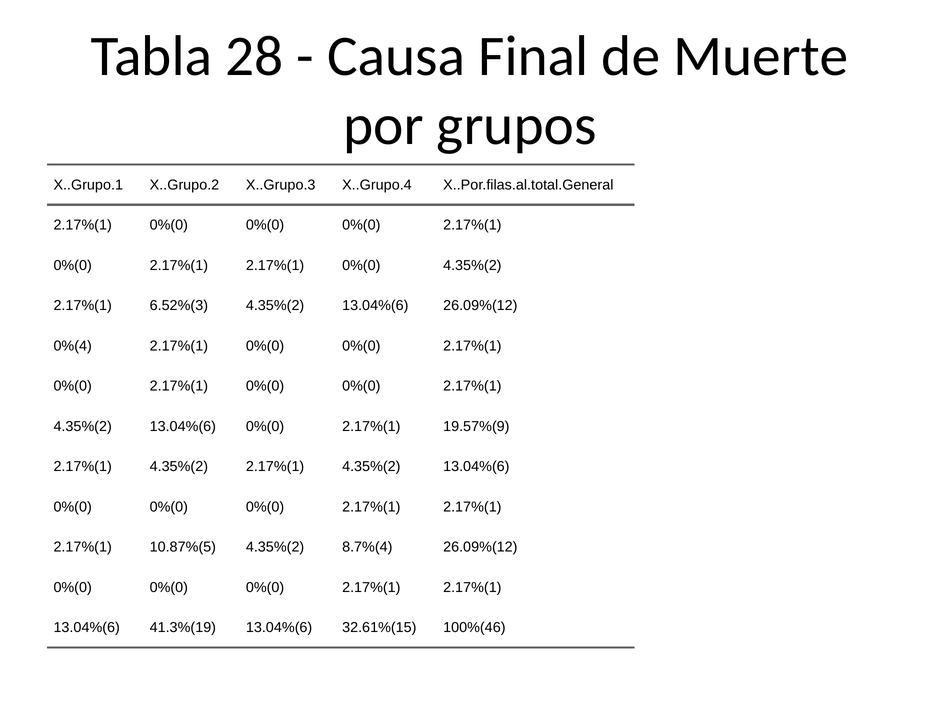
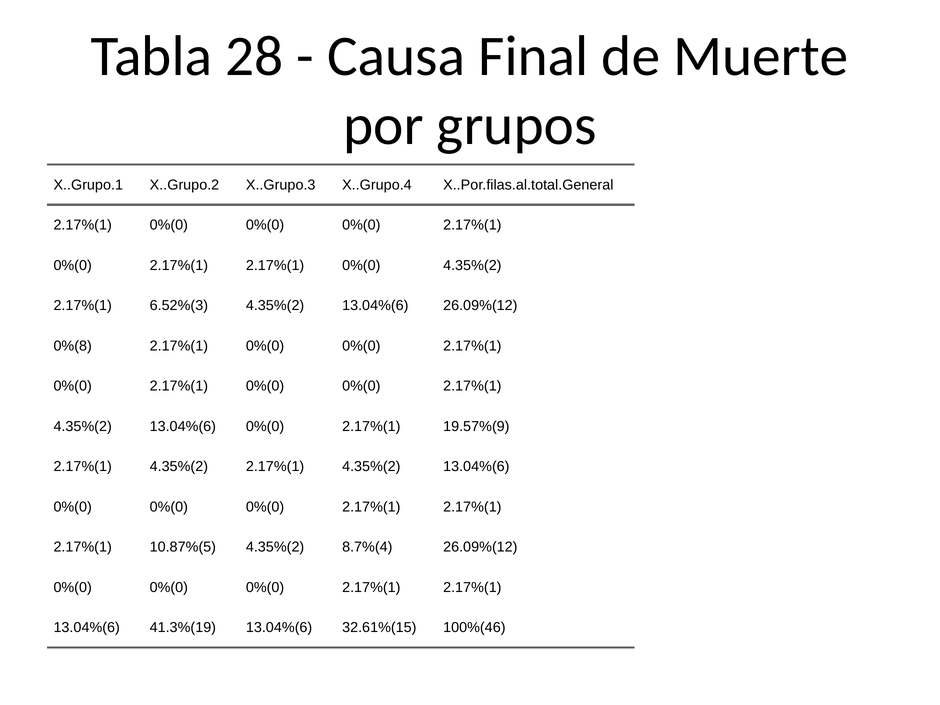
0%(4: 0%(4 -> 0%(8 (73, 346)
